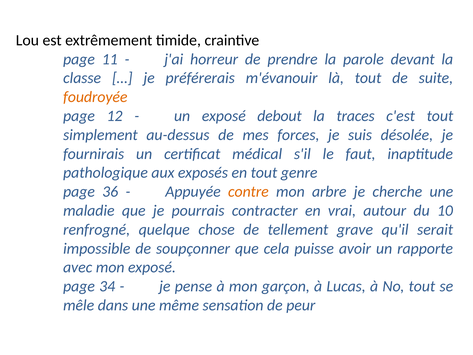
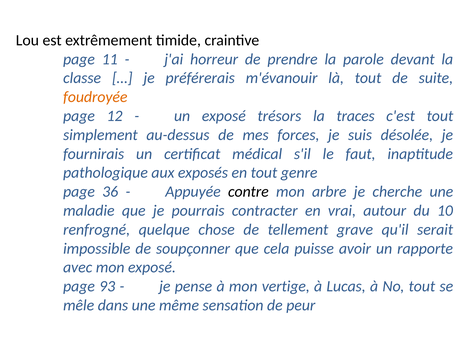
debout: debout -> trésors (279, 116)
contre colour: orange -> black (248, 192)
34: 34 -> 93 (107, 286)
garçon: garçon -> vertige (286, 286)
